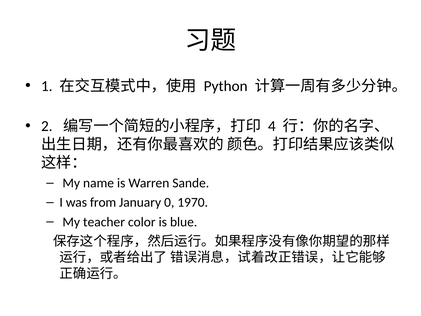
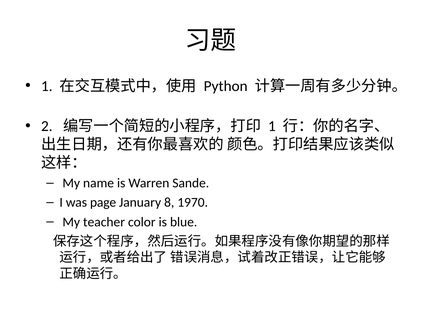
4: 4 -> 1 (272, 126)
from: from -> page (103, 202)
0: 0 -> 8 (169, 202)
